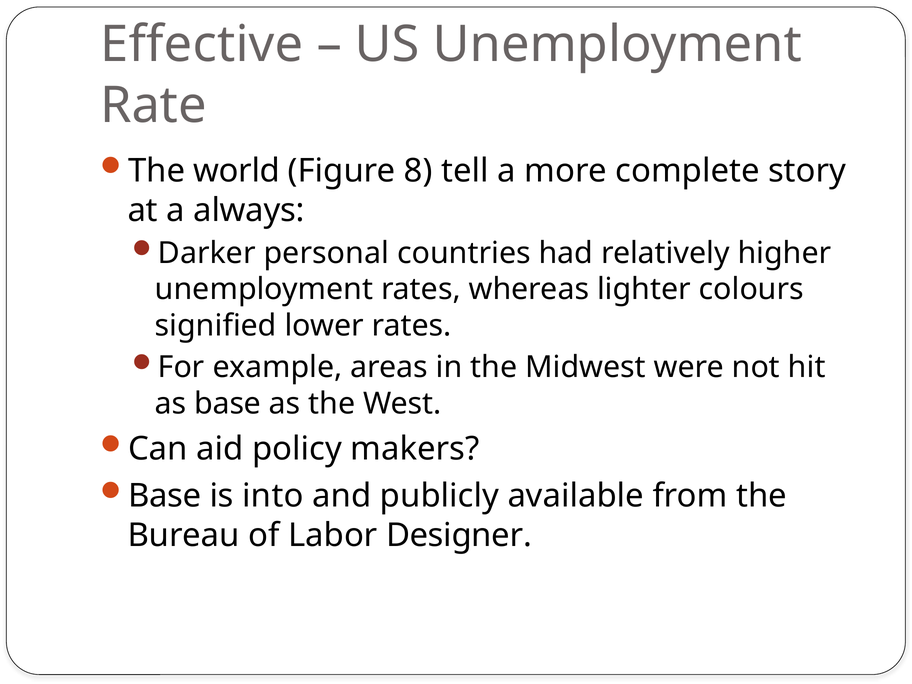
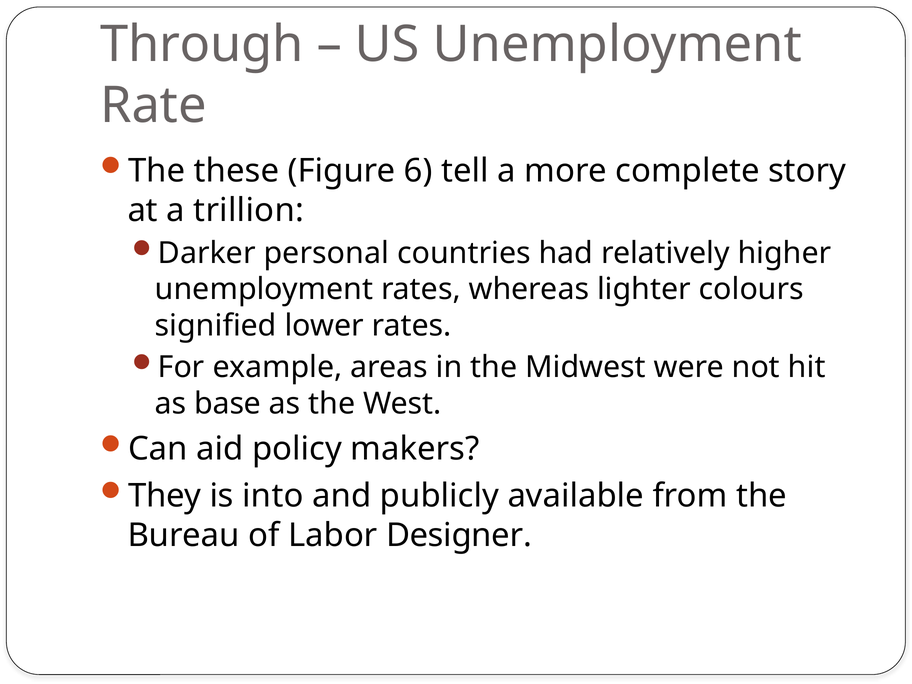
Effective: Effective -> Through (202, 45)
world: world -> these (237, 171)
8: 8 -> 6 (418, 171)
always: always -> trillion (249, 210)
Base: Base -> They (165, 496)
